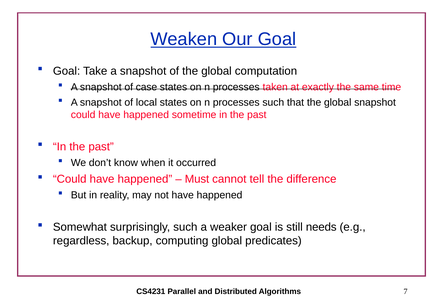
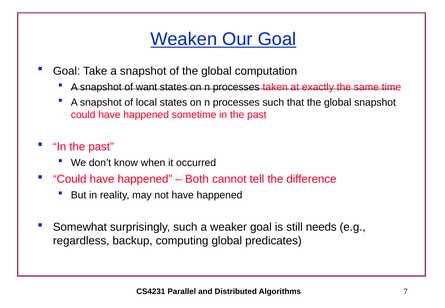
case: case -> want (146, 87)
Must: Must -> Both (197, 179)
